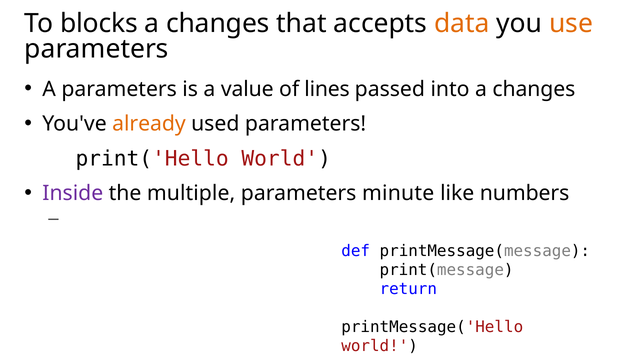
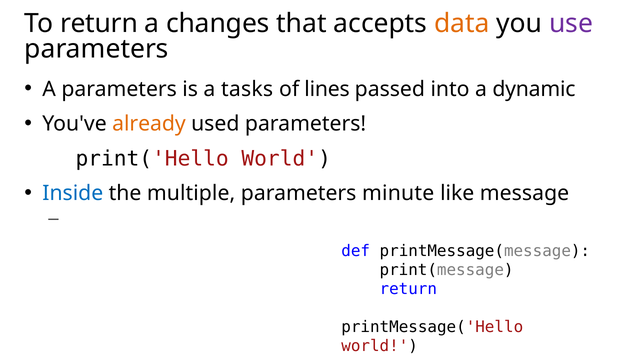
To blocks: blocks -> return (99, 23)
use colour: orange -> purple (571, 23)
value: value -> tasks (247, 89)
into a changes: changes -> dynamic (534, 89)
Inside colour: purple -> blue (73, 193)
numbers: numbers -> message (525, 193)
